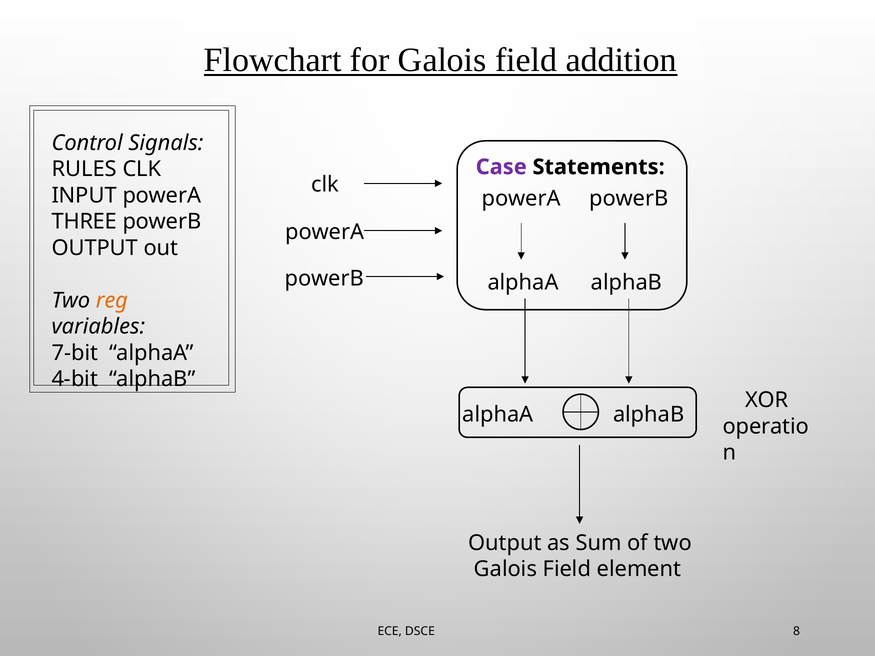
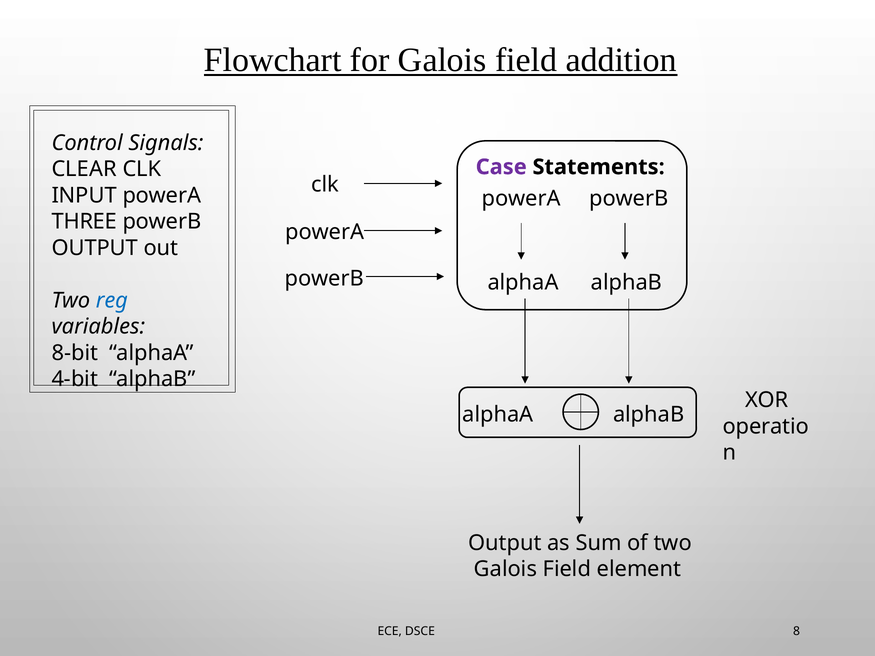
RULES: RULES -> CLEAR (84, 169)
reg colour: orange -> blue (112, 301)
7-bit: 7-bit -> 8-bit (75, 353)
